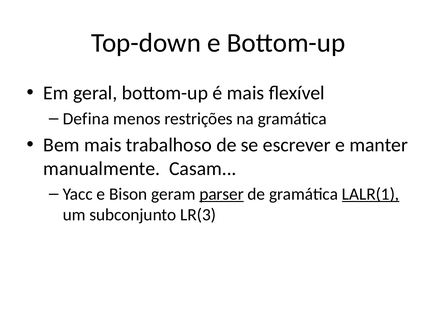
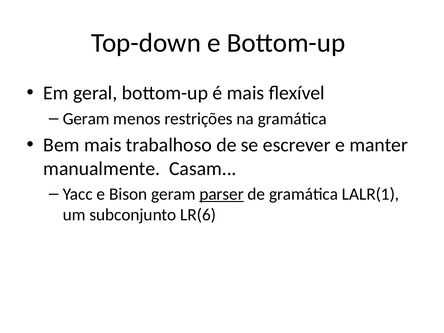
Defina: Defina -> Geram (86, 119)
LALR(1 underline: present -> none (371, 194)
LR(3: LR(3 -> LR(6 (198, 215)
